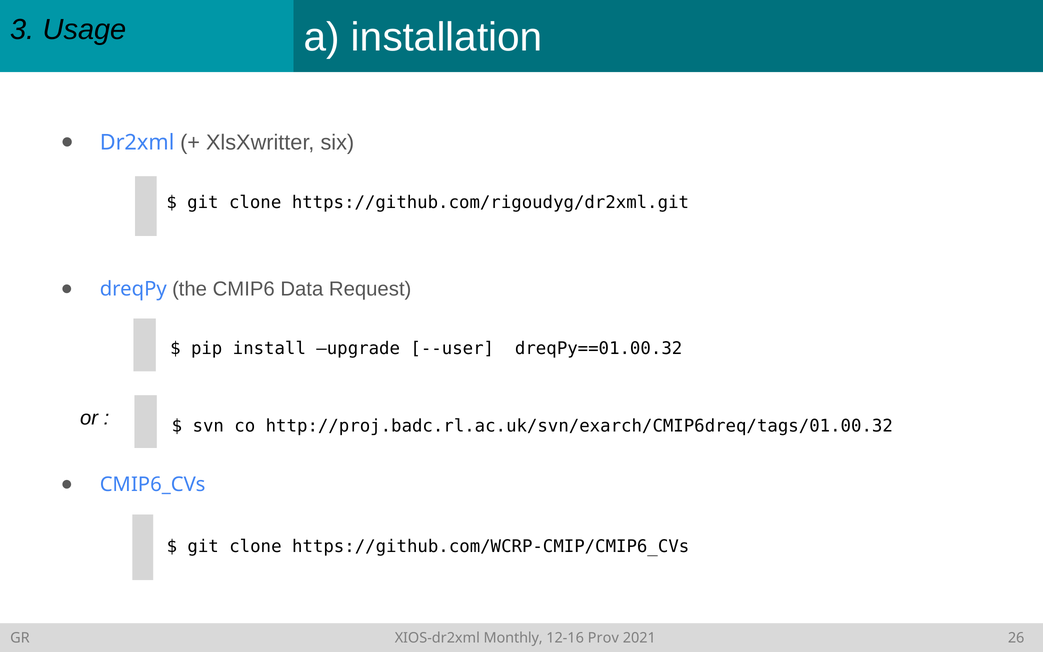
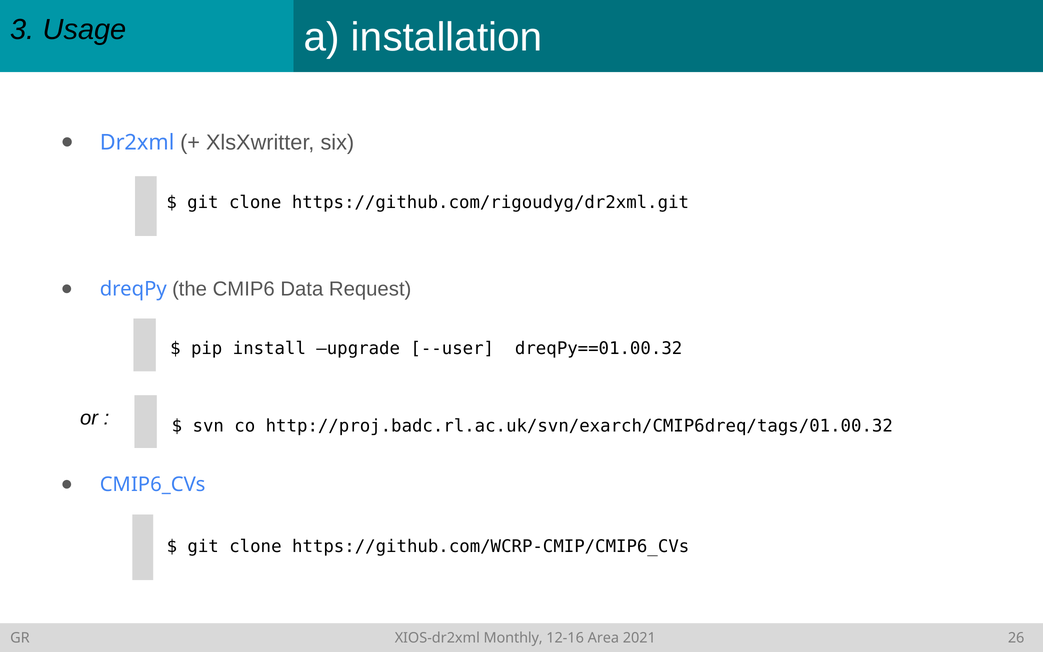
Prov: Prov -> Area (603, 638)
